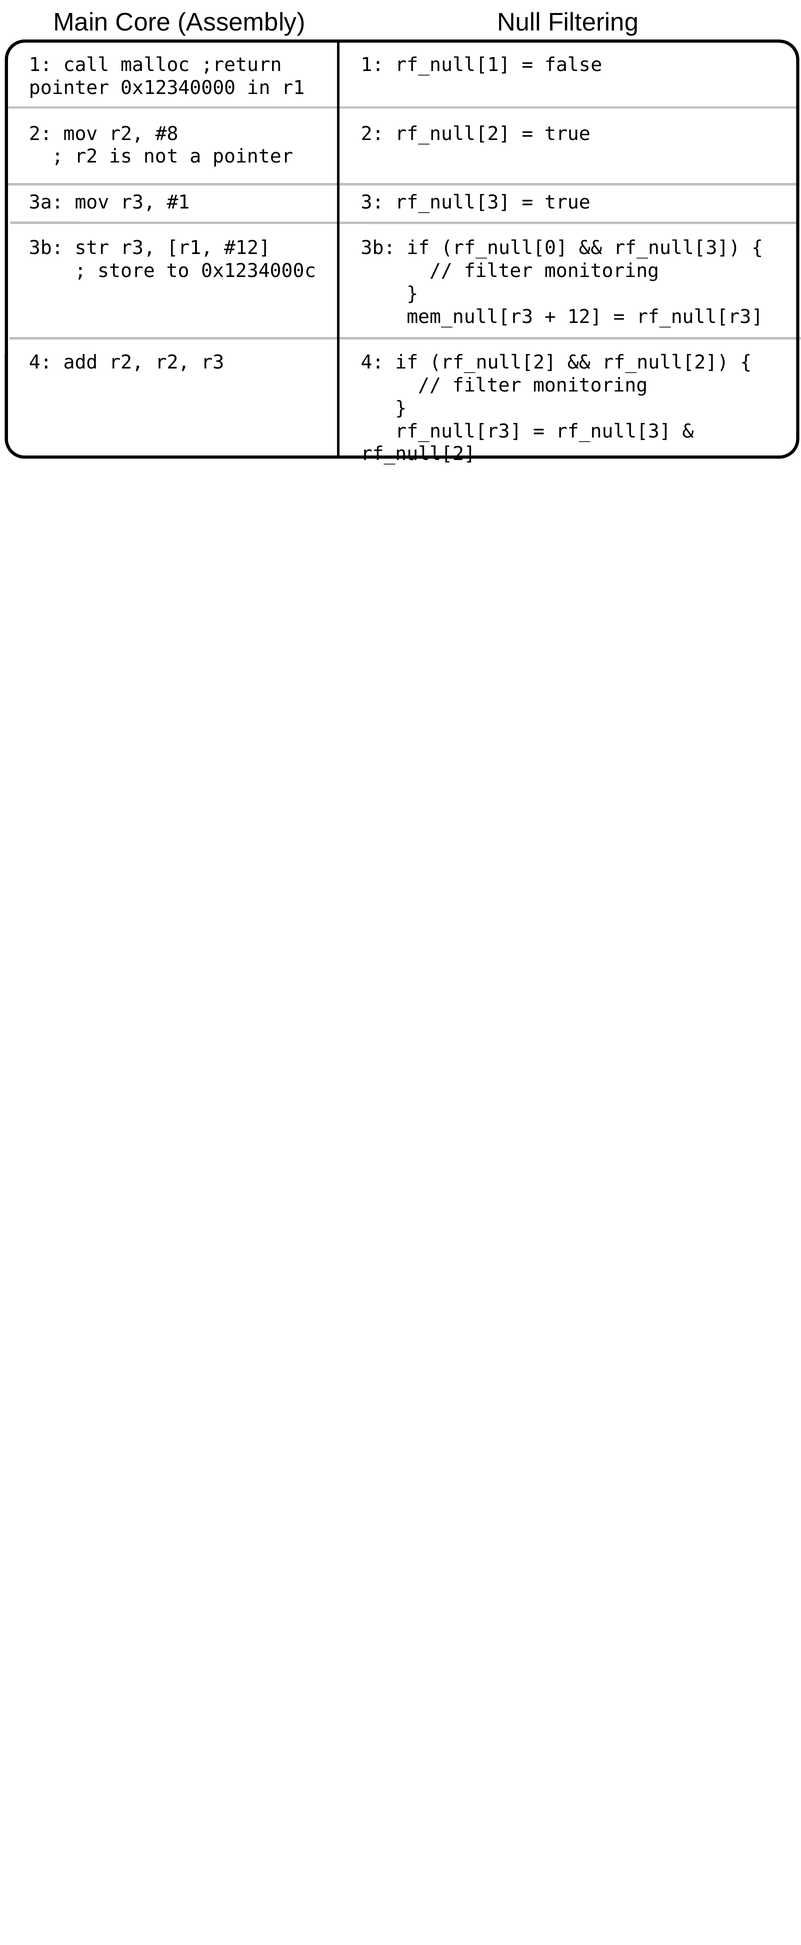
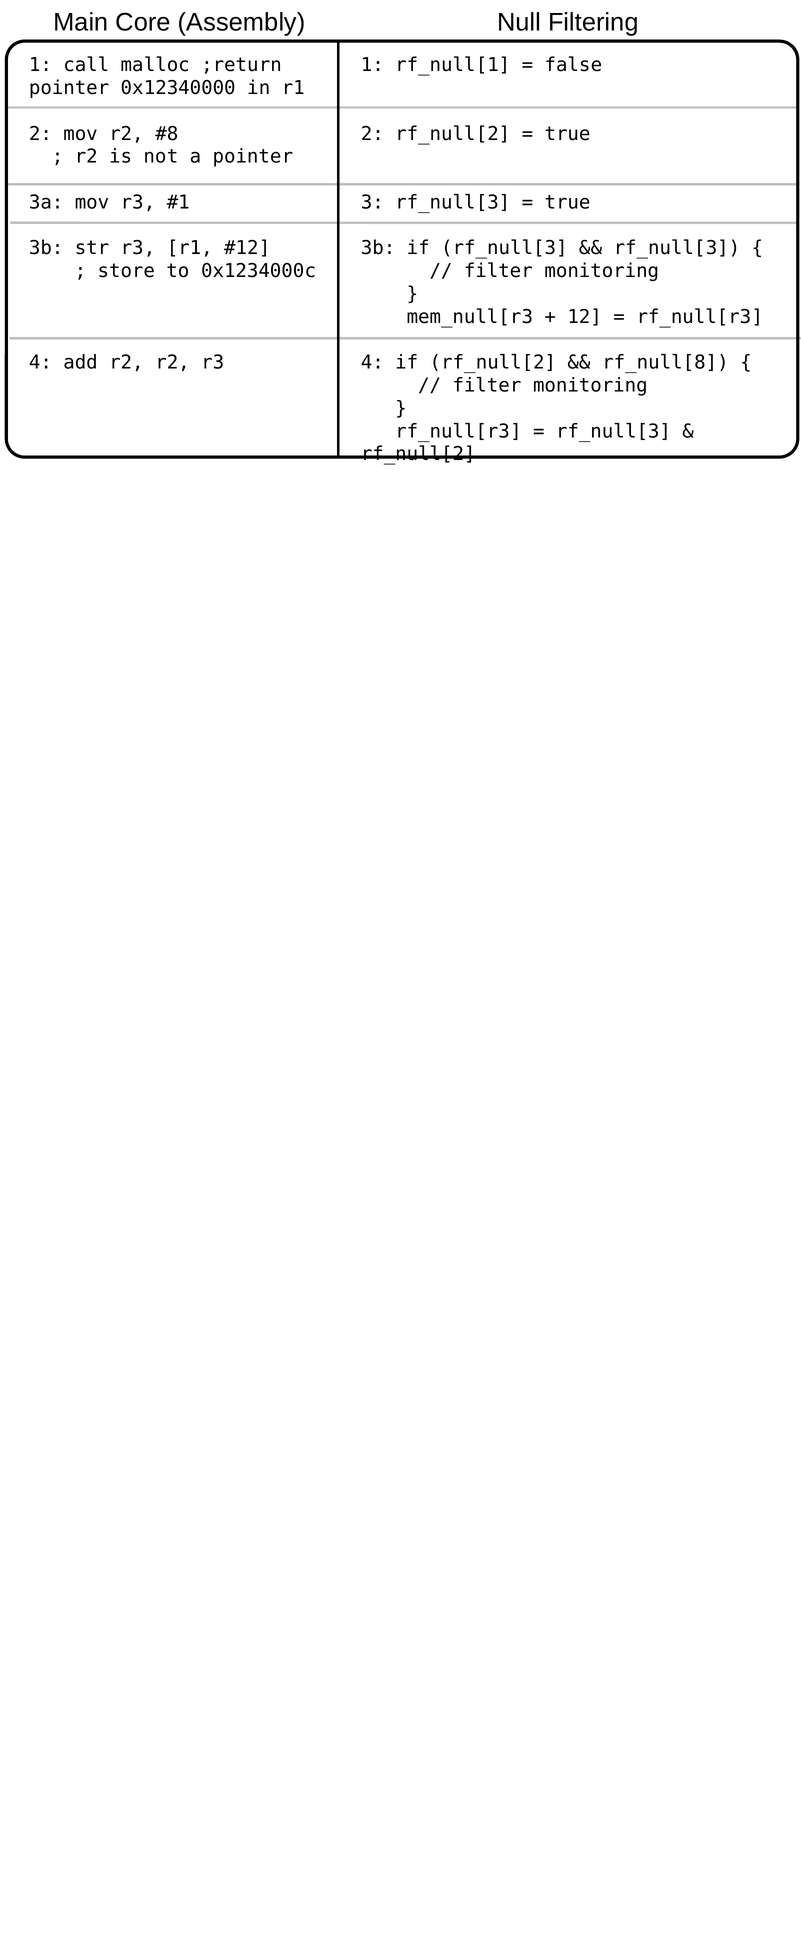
if rf_null[0: rf_null[0 -> rf_null[3 (504, 248)
rf_null[2: rf_null[2 -> rf_null[8 (665, 363)
